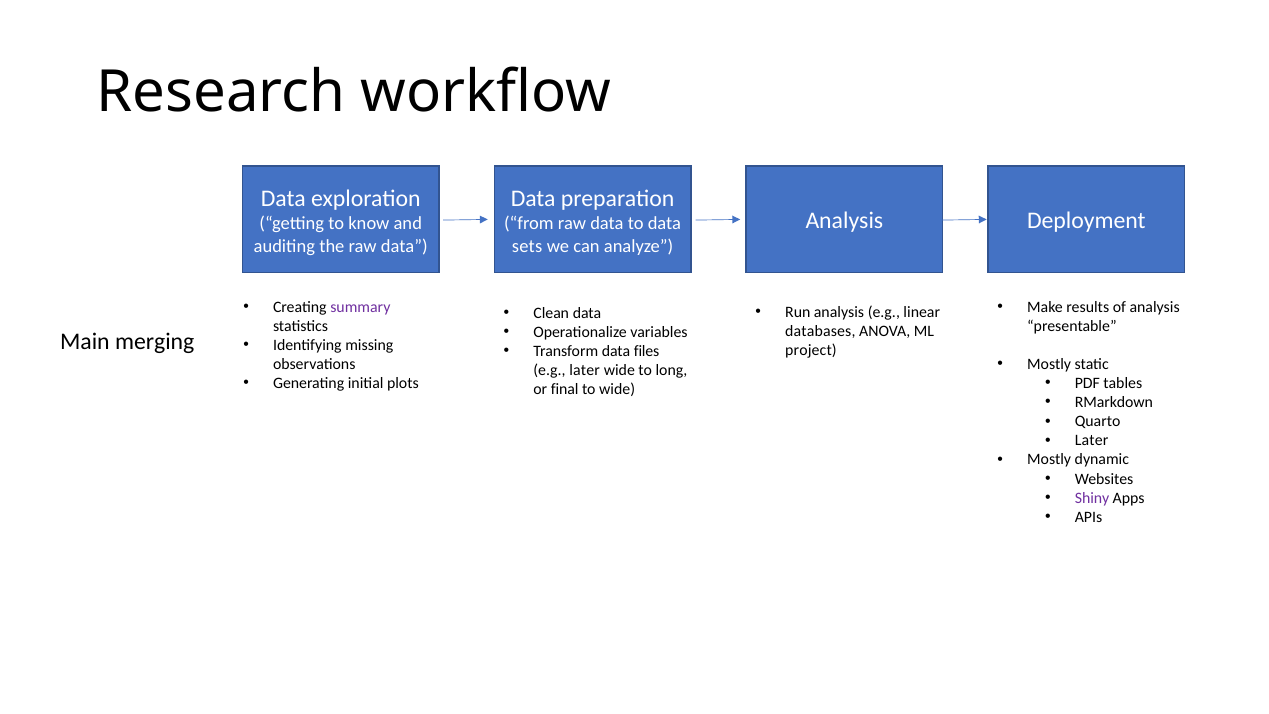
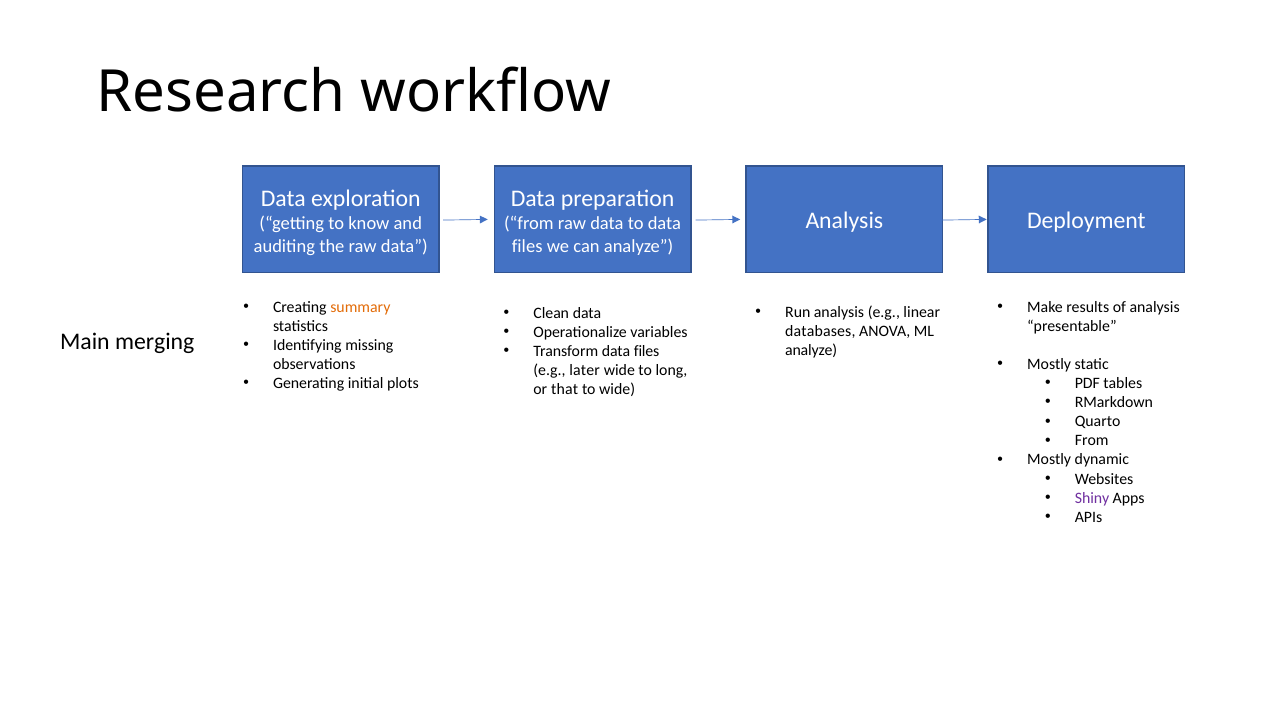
sets: sets -> files (527, 246)
summary colour: purple -> orange (360, 307)
project: project -> analyze (811, 350)
final: final -> that (565, 389)
Later: Later -> From (1092, 441)
